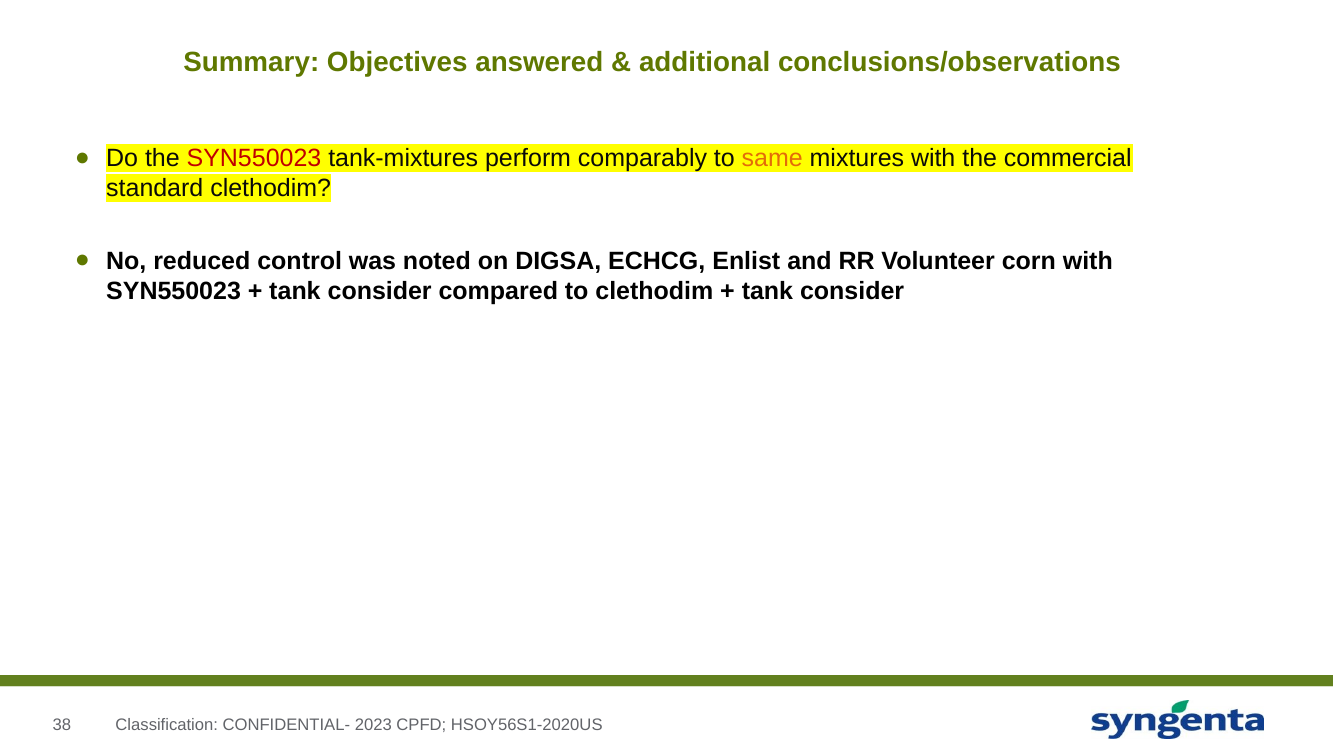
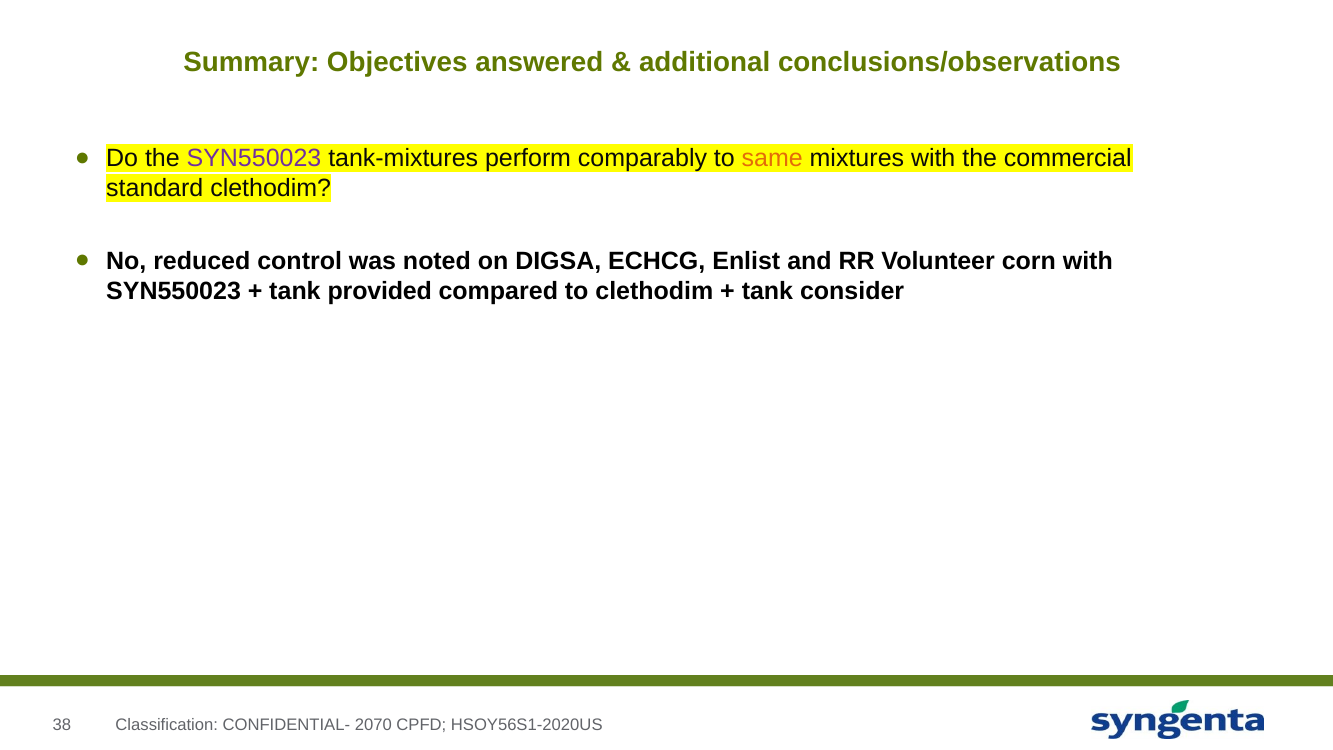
SYN550023 colour: red -> purple (254, 158)
consider: consider -> provided (380, 291)
2023: 2023 -> 2070 (373, 725)
